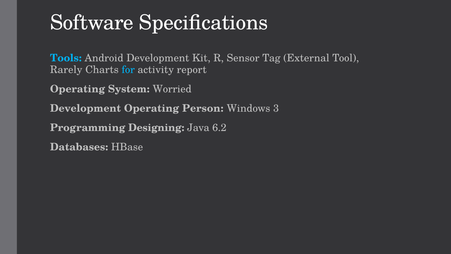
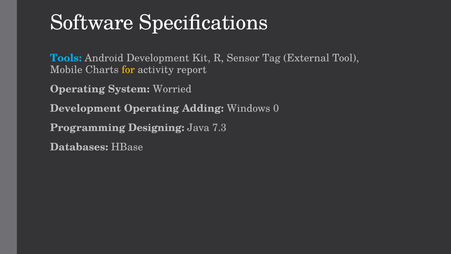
Rarely: Rarely -> Mobile (66, 70)
for colour: light blue -> yellow (128, 70)
Person: Person -> Adding (203, 108)
3: 3 -> 0 (276, 108)
6.2: 6.2 -> 7.3 (219, 128)
